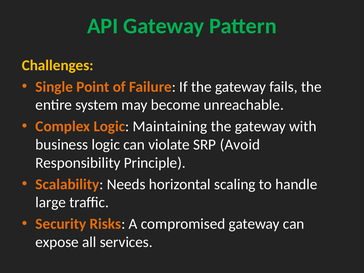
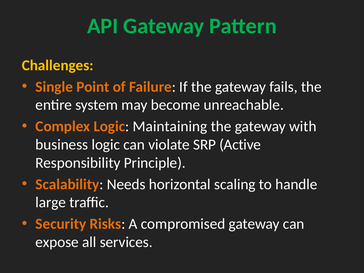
Avoid: Avoid -> Active (240, 145)
